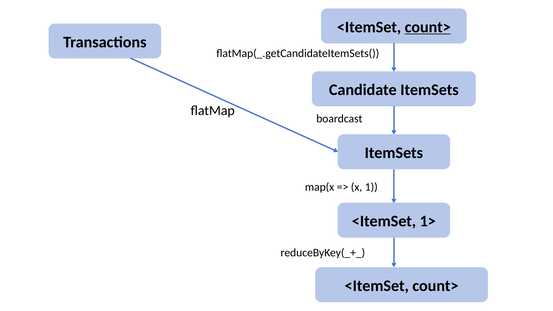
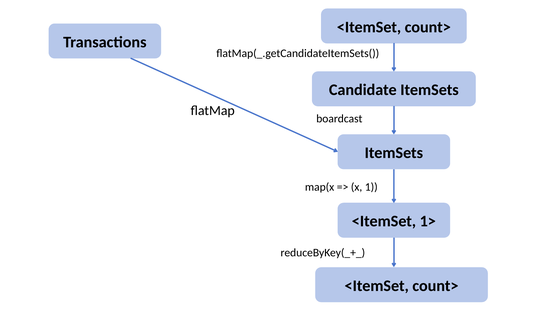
count> underline: present -> none (428, 27)
